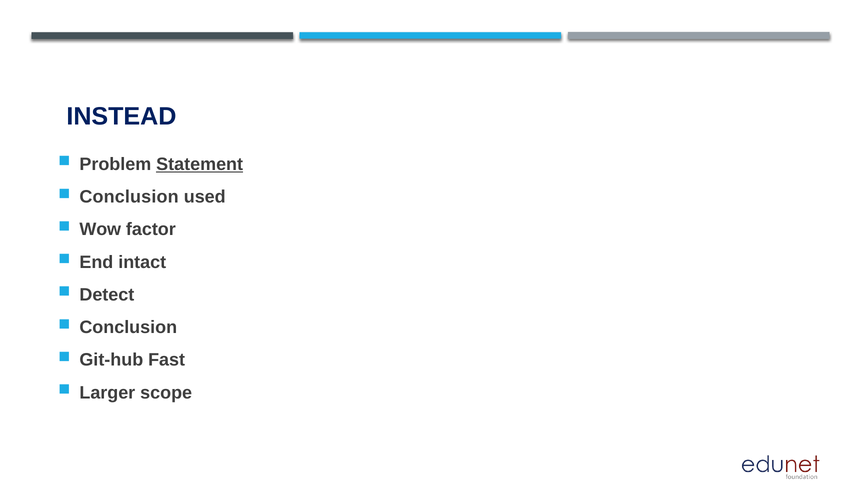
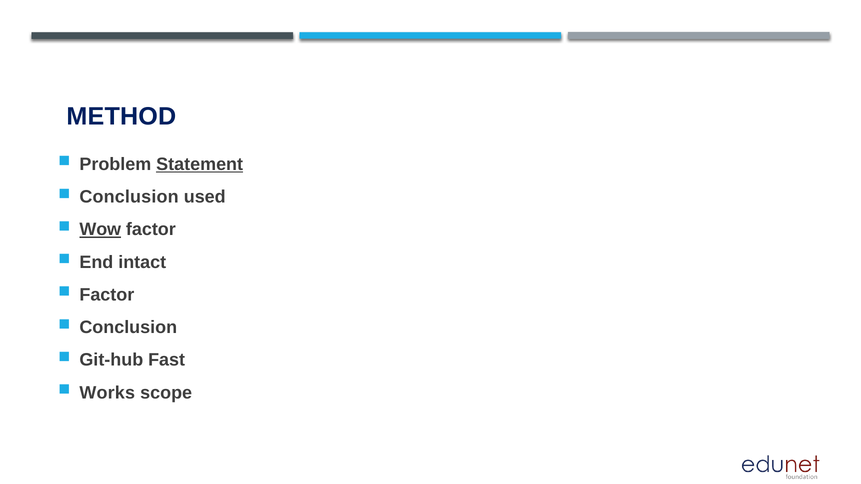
INSTEAD: INSTEAD -> METHOD (121, 116)
Wow underline: none -> present (100, 230)
Detect: Detect -> Factor (107, 295)
Larger: Larger -> Works (107, 393)
